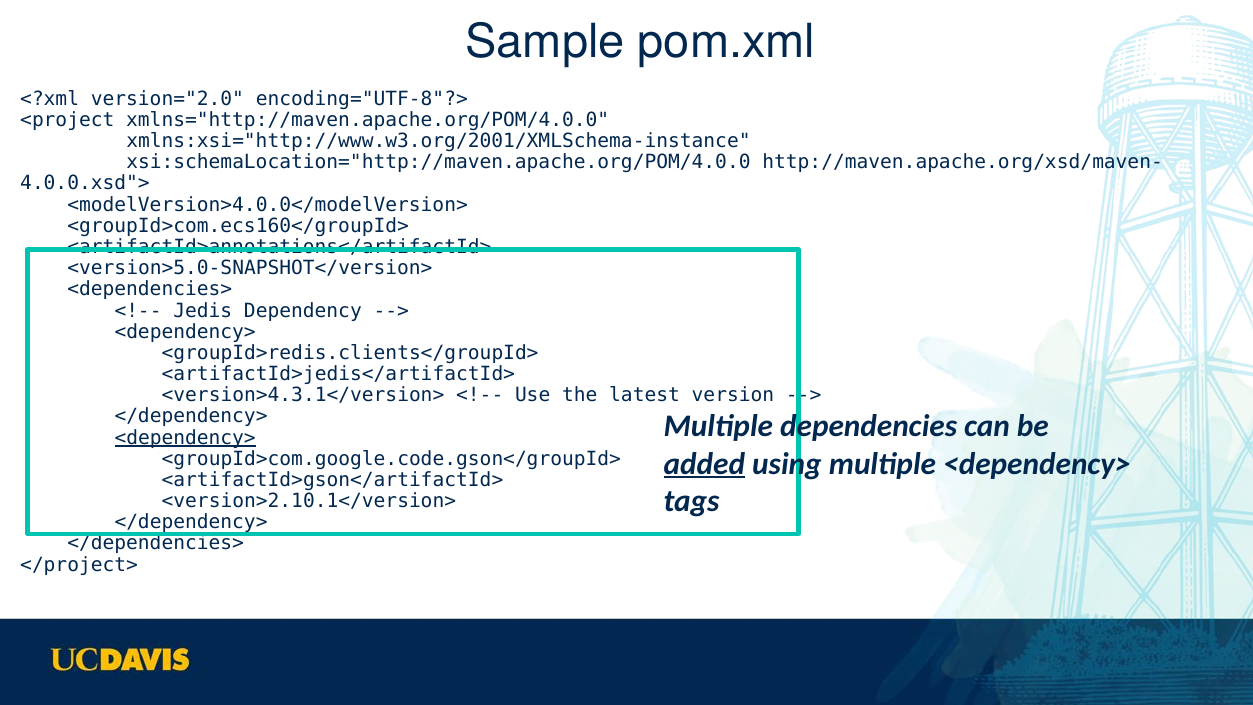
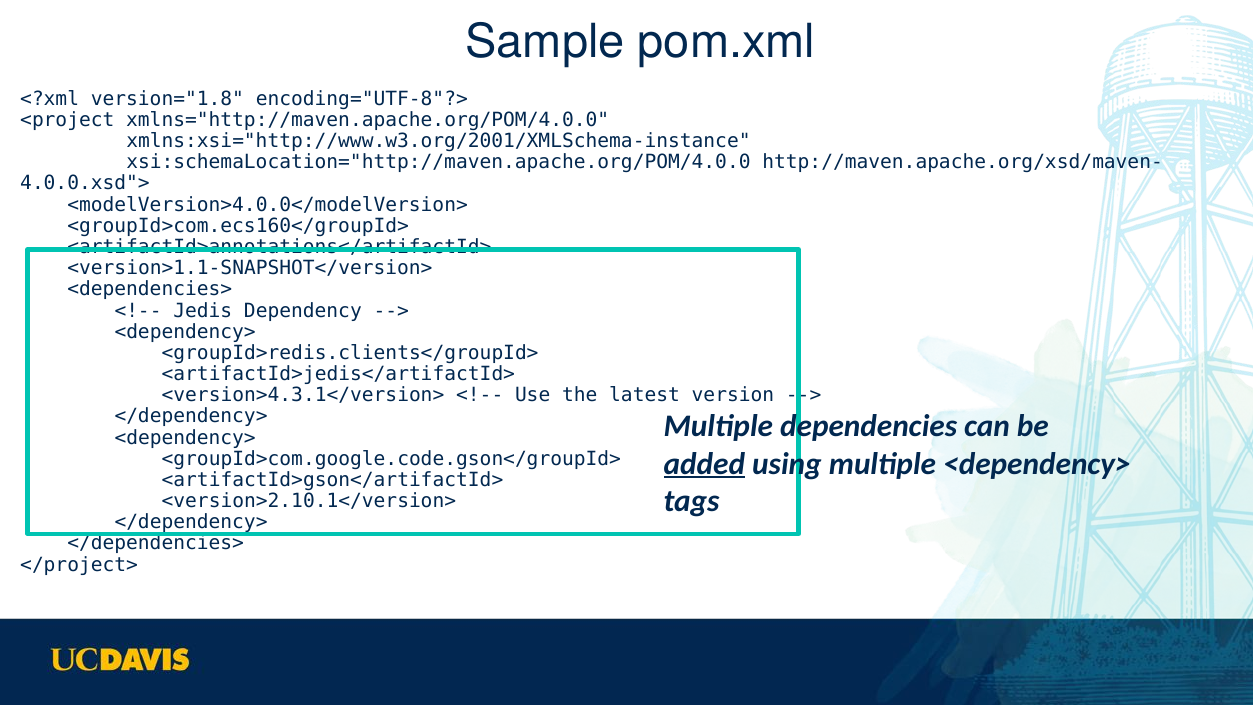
version="2.0: version="2.0 -> version="1.8 (167, 99)
<version>5.0-SNAPSHOT</version>: <version>5.0-SNAPSHOT</version> -> <version>1.1-SNAPSHOT</version> (250, 268)
<dependency> underline: present -> none (185, 437)
